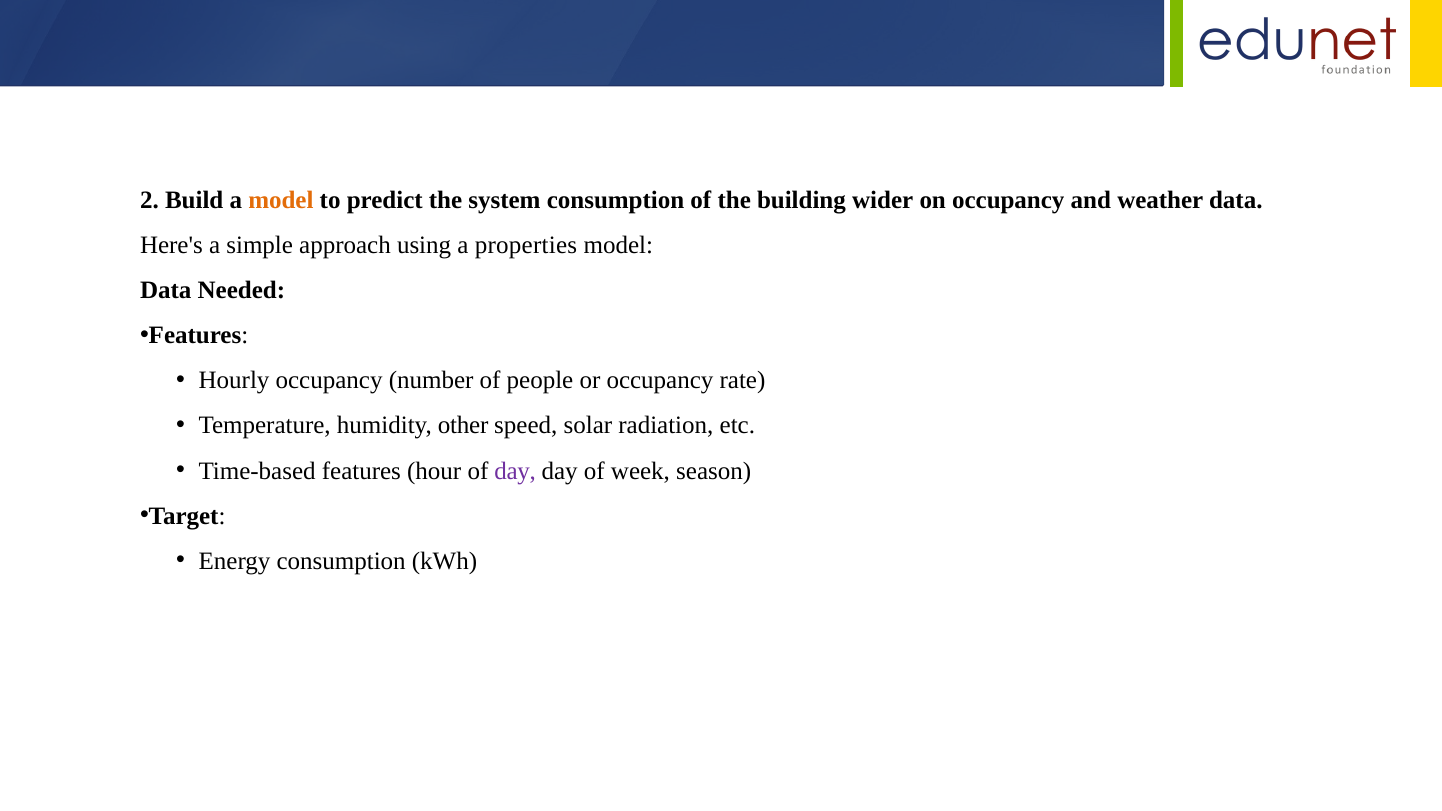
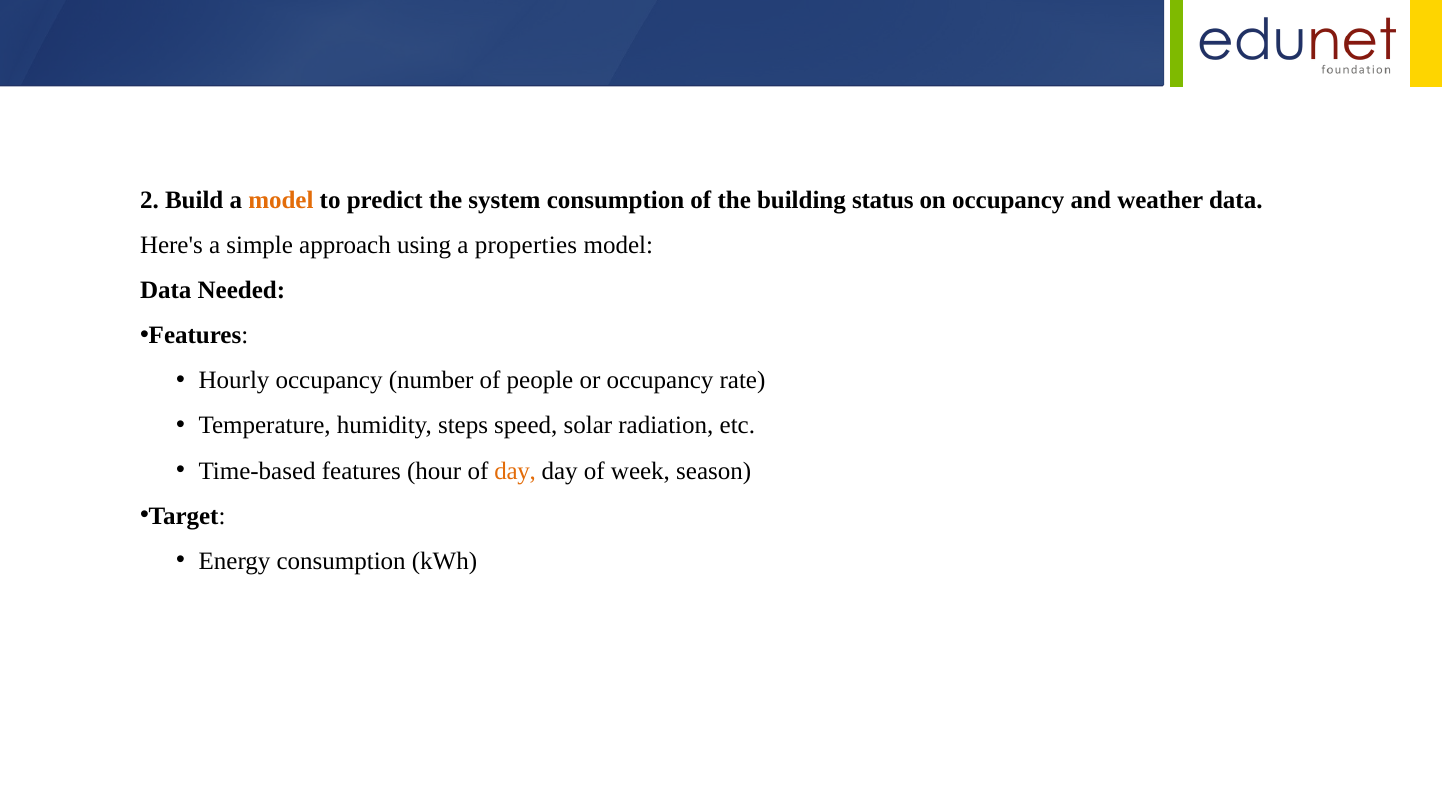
wider: wider -> status (883, 201)
other: other -> steps (463, 426)
day colour: purple -> orange (515, 471)
